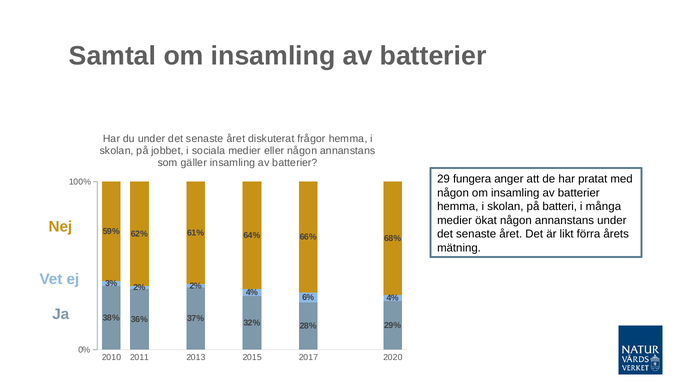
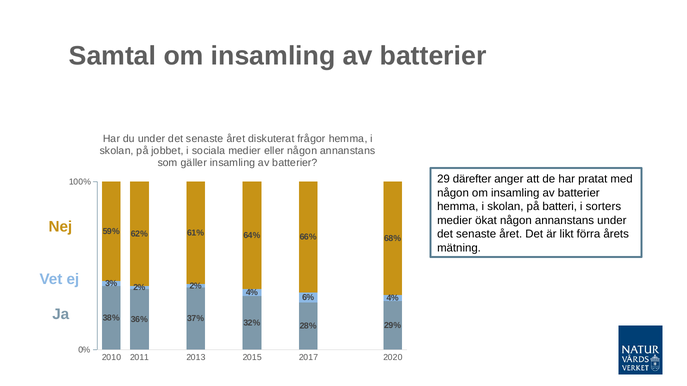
fungera: fungera -> därefter (472, 179)
många: många -> sorters (603, 207)
